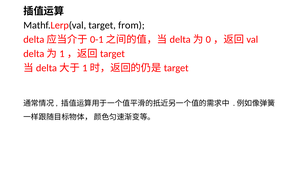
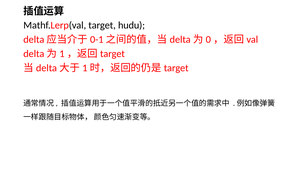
from: from -> hudu (131, 25)
